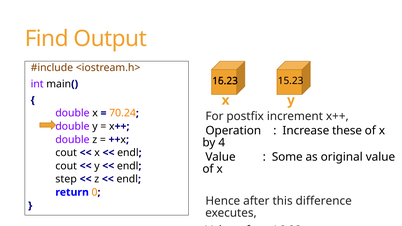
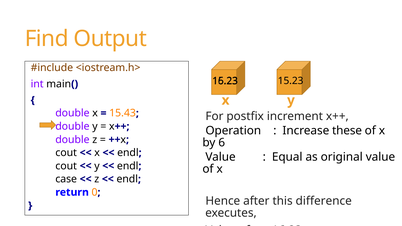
70.24: 70.24 -> 15.43 (123, 113)
4: 4 -> 6 (222, 143)
Some: Some -> Equal (287, 157)
step: step -> case (66, 179)
